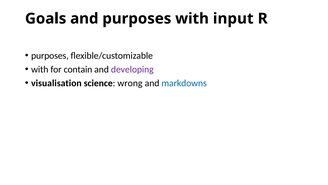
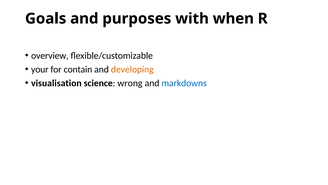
input: input -> when (233, 19)
purposes: purposes -> overview (50, 55)
with: with -> your (40, 69)
developing colour: purple -> orange (132, 69)
